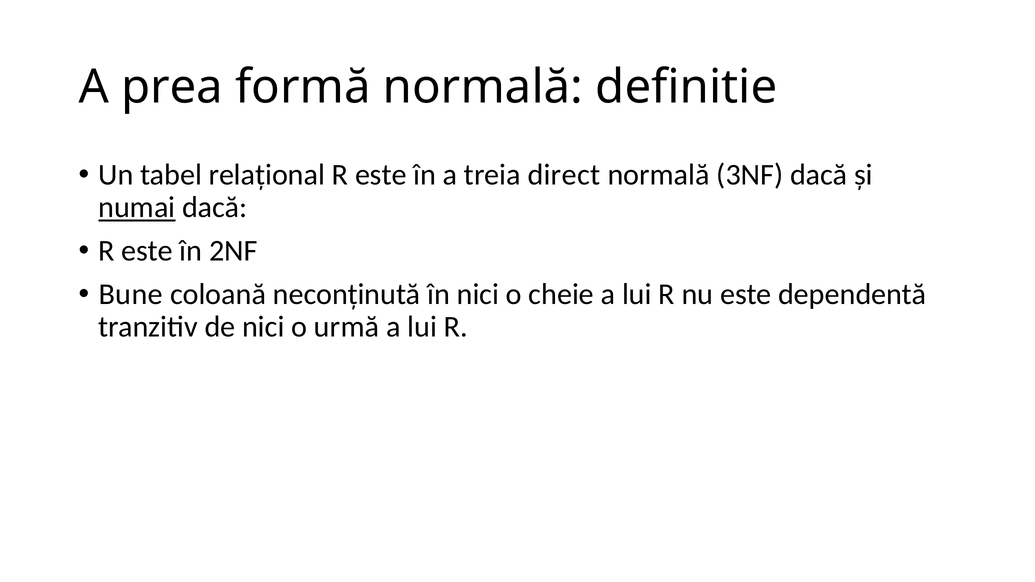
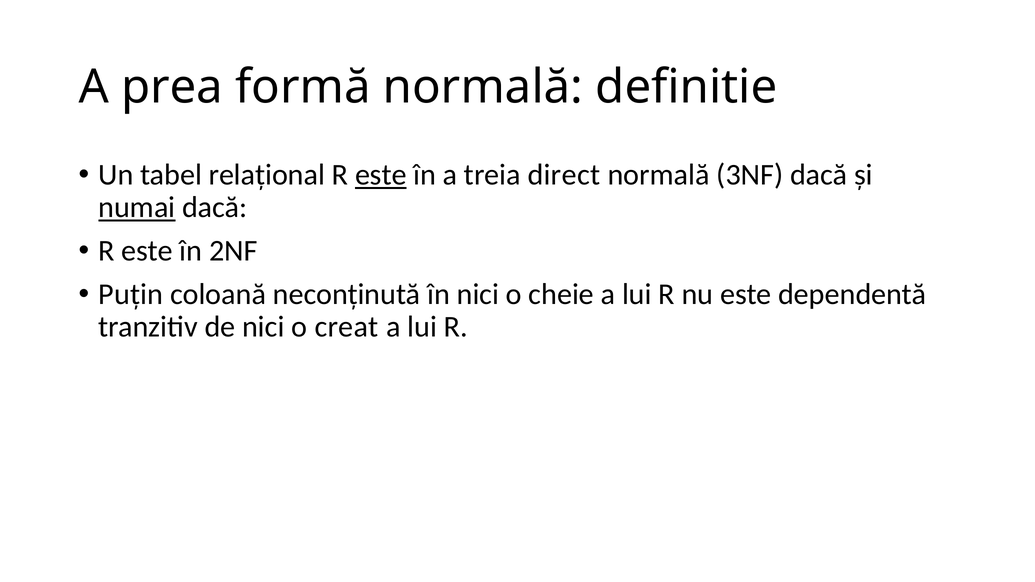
este underline: none -> present (381, 175)
Bune: Bune -> Puţin (131, 294)
urmă: urmă -> creat (347, 327)
